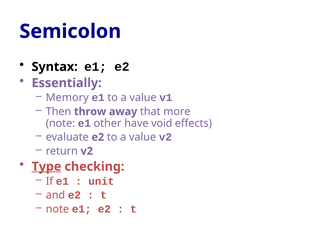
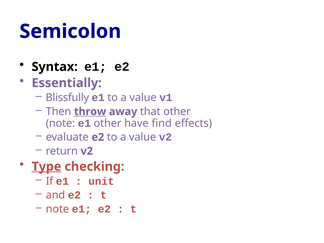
Memory: Memory -> Blissfully (67, 98)
throw underline: none -> present (90, 112)
that more: more -> other (177, 112)
void: void -> find (162, 123)
